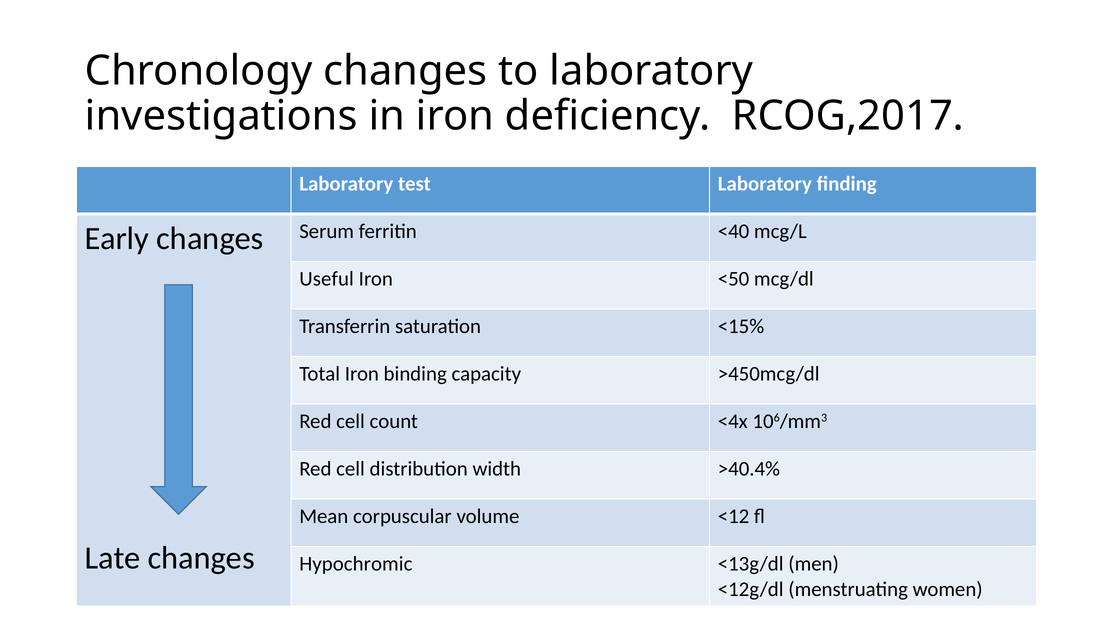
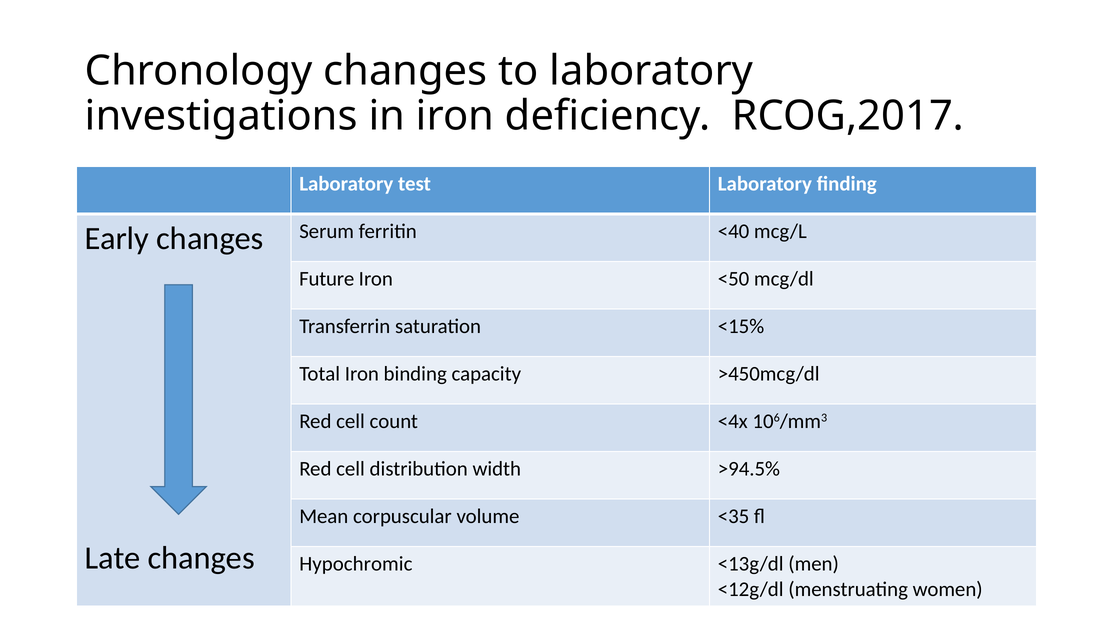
Useful: Useful -> Future (327, 279)
>40.4%: >40.4% -> >94.5% (749, 469)
<12: <12 -> <35 (734, 516)
